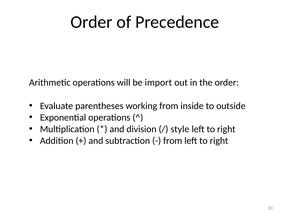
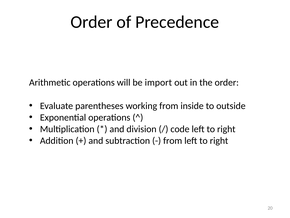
style: style -> code (180, 129)
